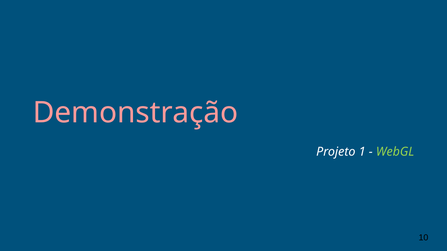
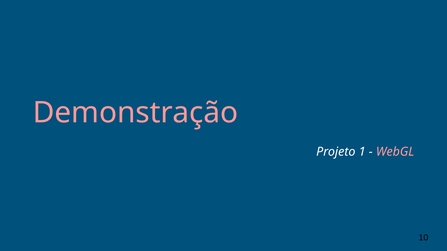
WebGL colour: light green -> pink (395, 152)
